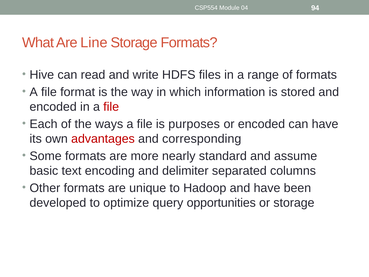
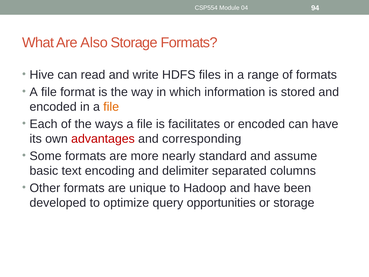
Line: Line -> Also (94, 43)
file colour: red -> orange (111, 107)
purposes: purposes -> facilitates (194, 124)
